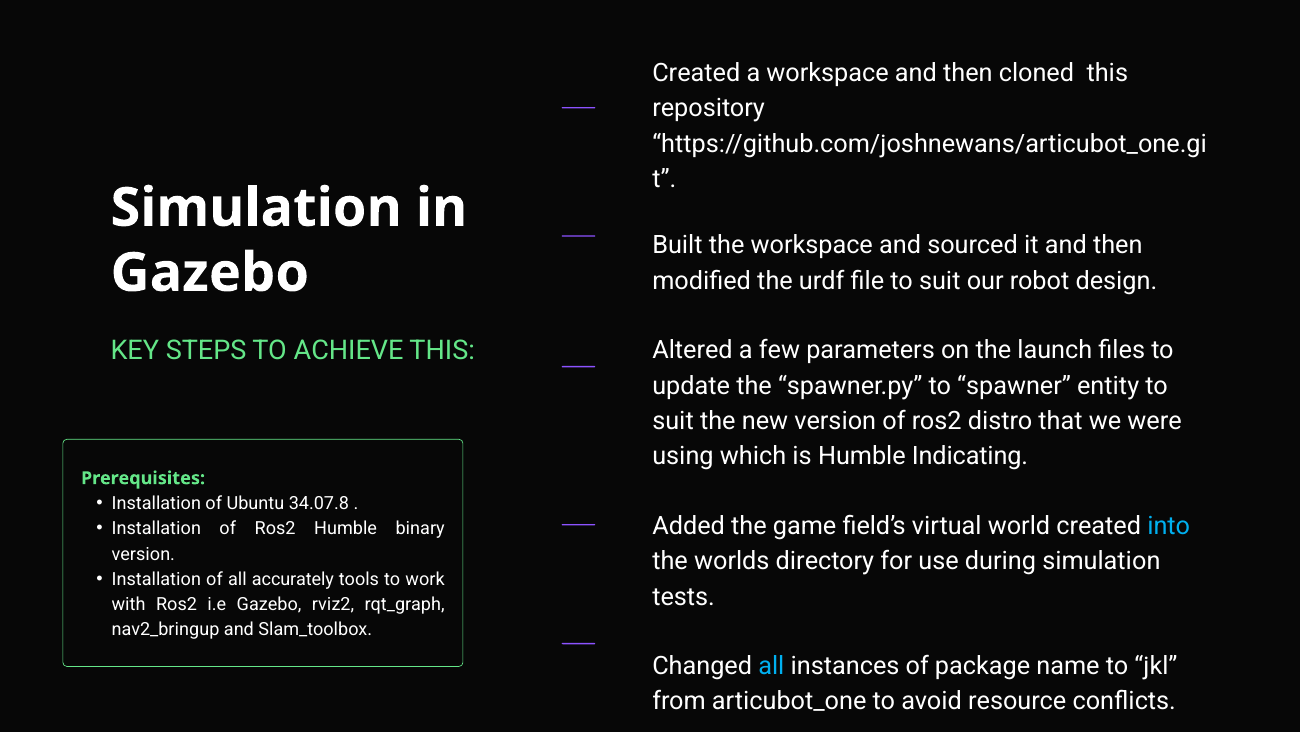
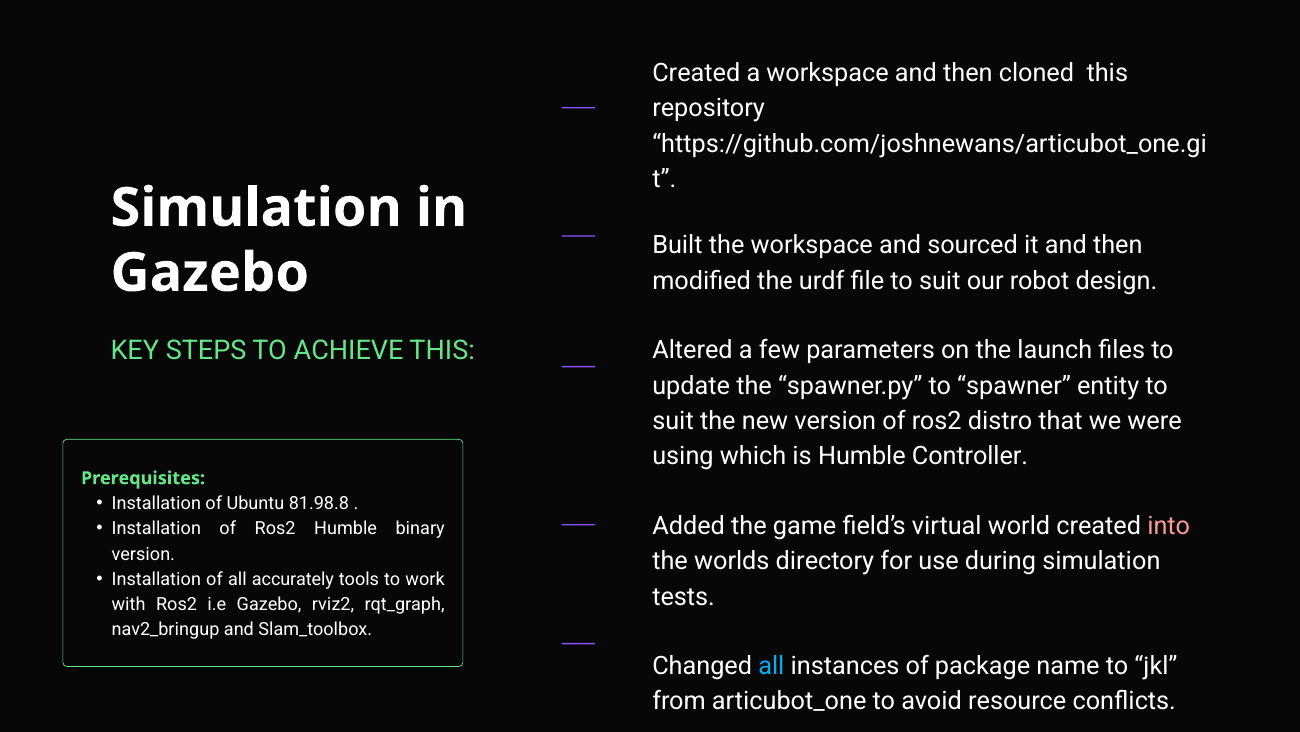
Indicating: Indicating -> Controller (970, 456)
34.07.8: 34.07.8 -> 81.98.8 (319, 503)
into colour: light blue -> pink (1169, 525)
